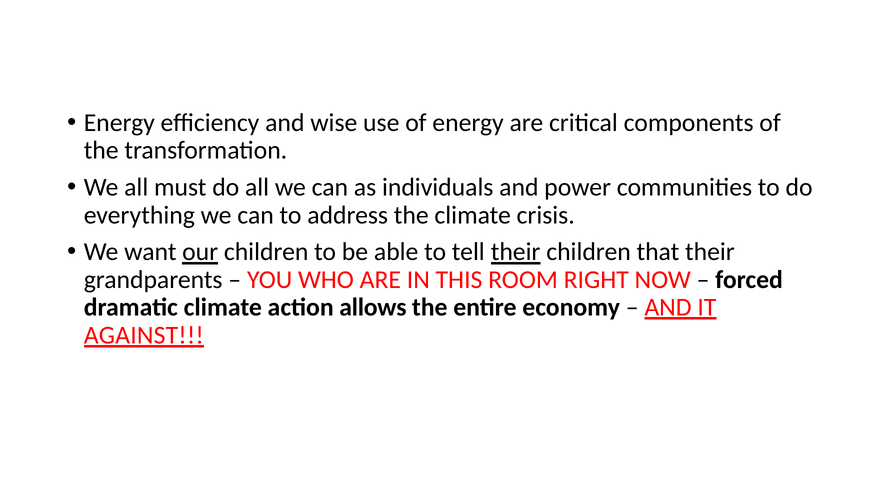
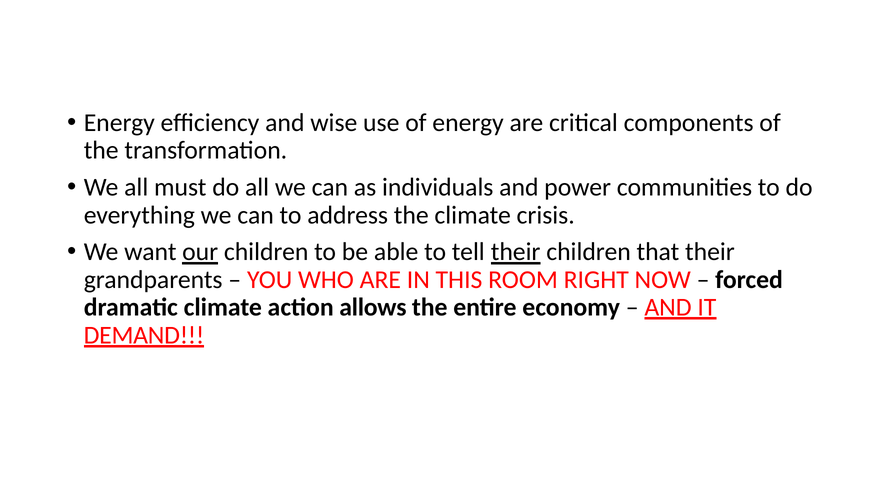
AGAINST: AGAINST -> DEMAND (144, 335)
